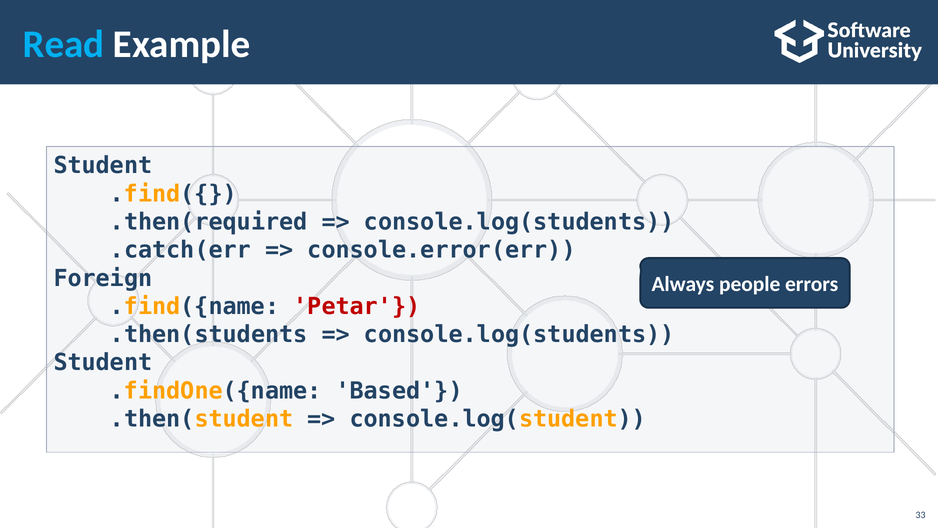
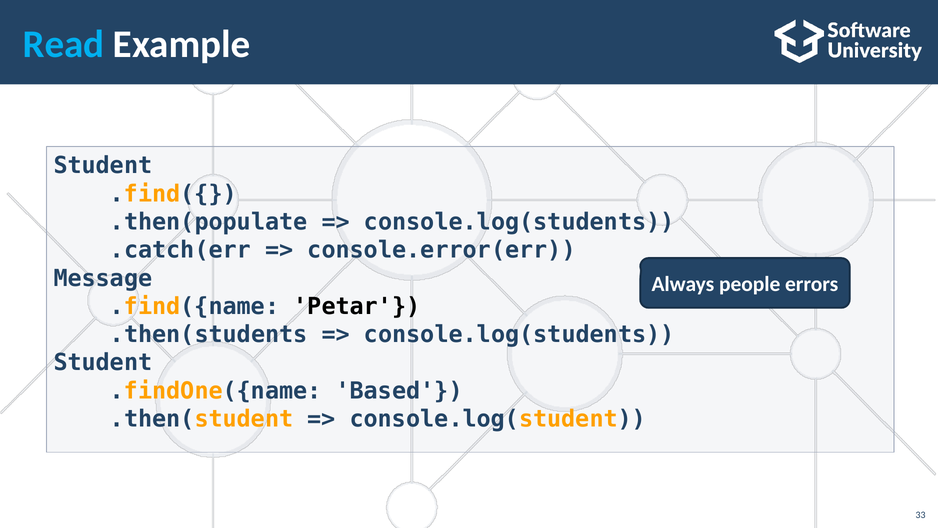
.then(required: .then(required -> .then(populate (209, 222)
Foreign: Foreign -> Message (103, 278)
Petar colour: red -> black (357, 306)
